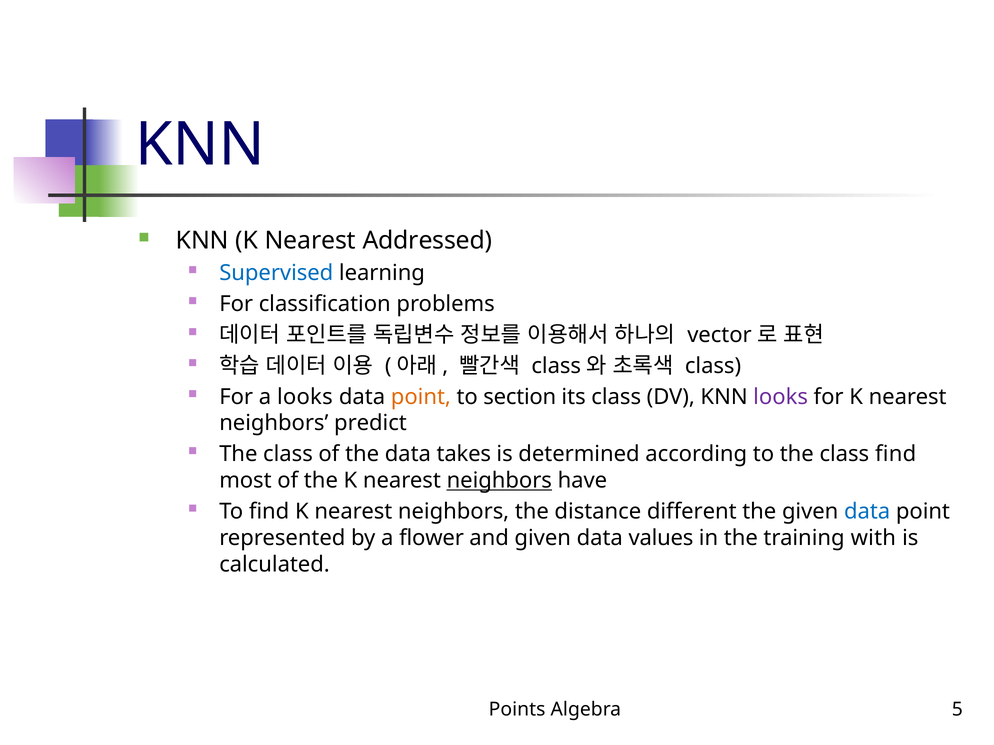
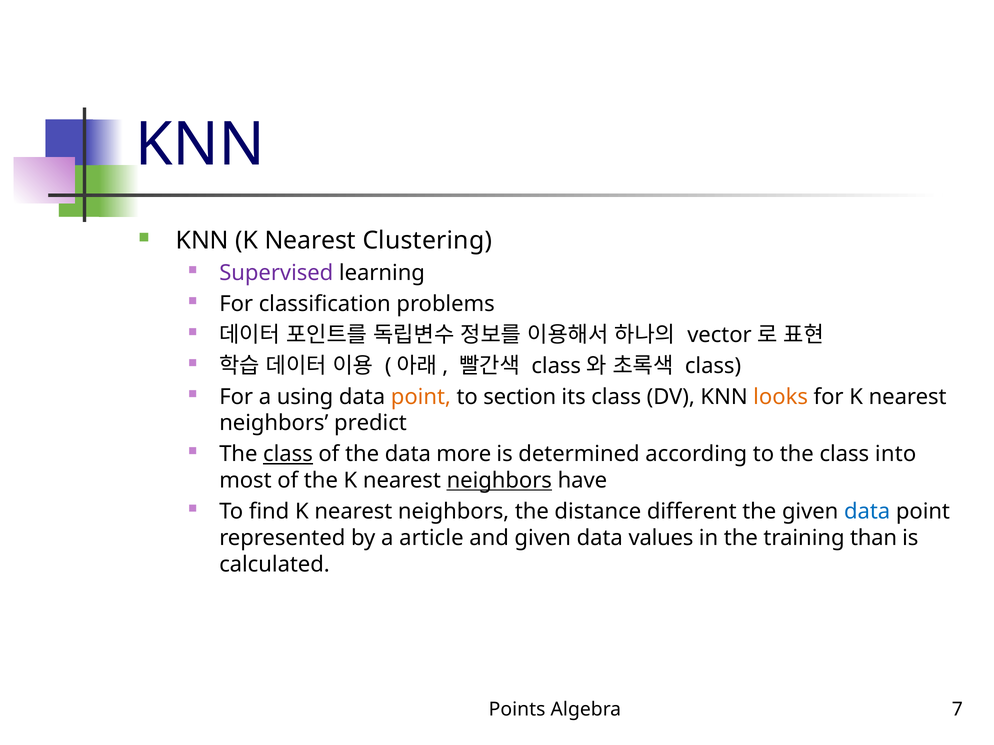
Addressed: Addressed -> Clustering (427, 241)
Supervised colour: blue -> purple (276, 273)
a looks: looks -> using (305, 397)
looks colour: purple -> orange (781, 397)
class underline: none -> present (288, 454)
takes: takes -> more (464, 454)
class find: find -> into (896, 454)
flower: flower -> article (431, 538)
with: with -> than (874, 538)
5: 5 -> 7 (957, 710)
